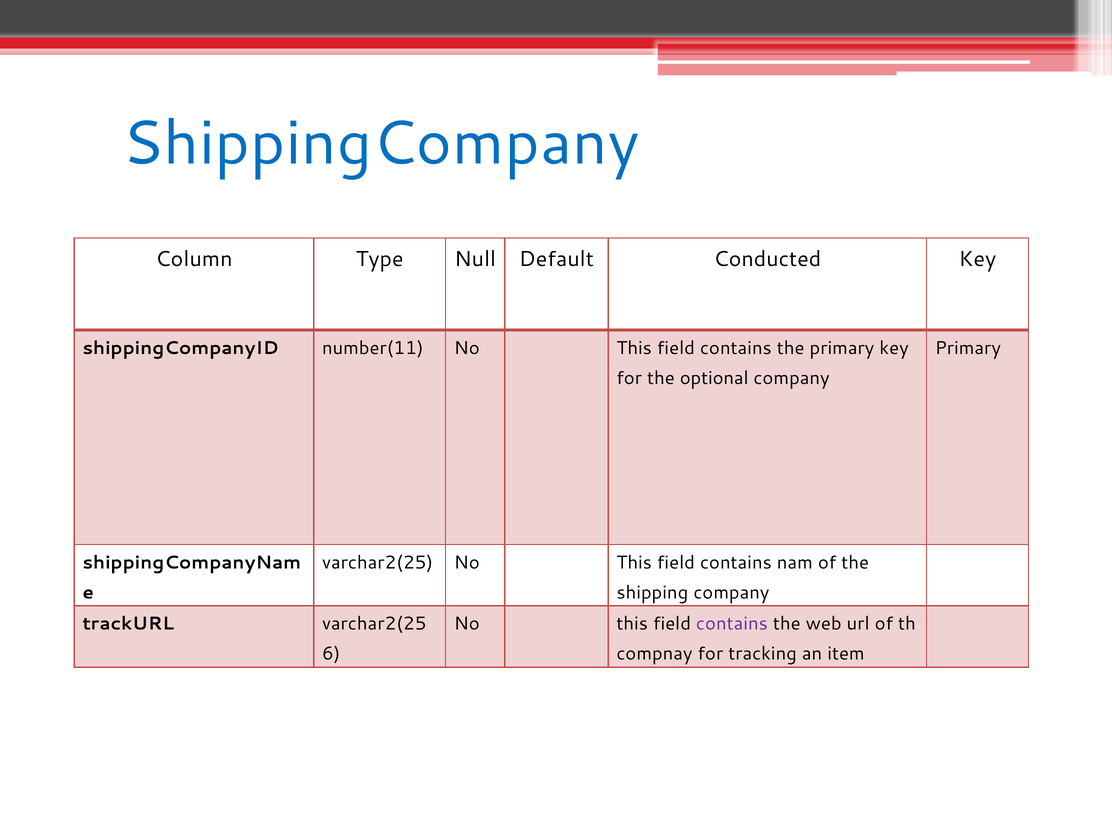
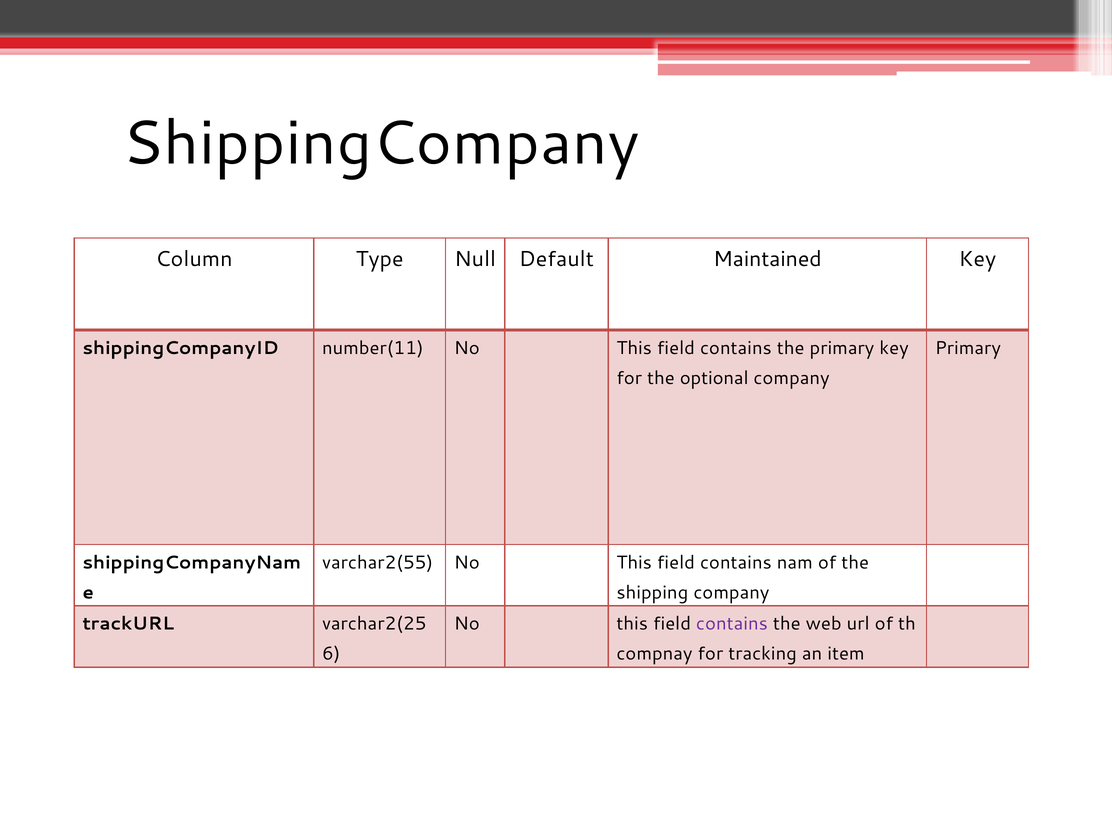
ShippingCompany colour: blue -> black (381, 143)
Conducted: Conducted -> Maintained (767, 259)
varchar2(25: varchar2(25 -> varchar2(55 (378, 562)
